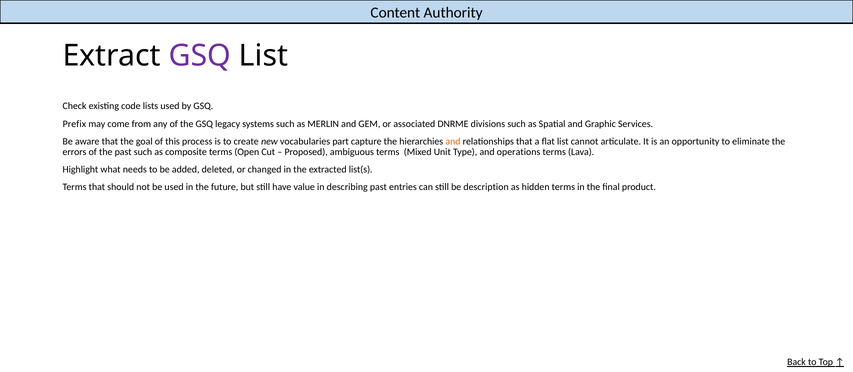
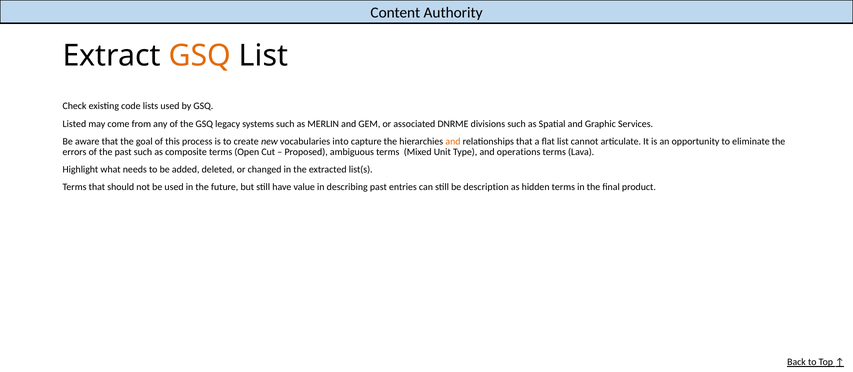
GSQ colour: purple -> orange (200, 56)
Prefix: Prefix -> Listed (74, 124)
part: part -> into (340, 141)
